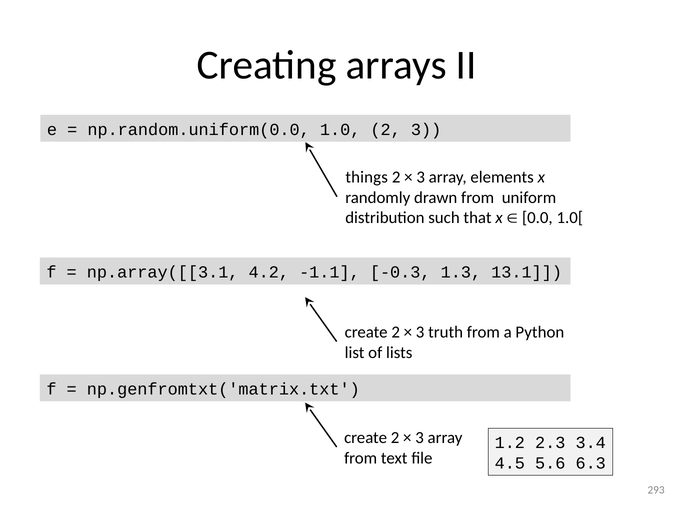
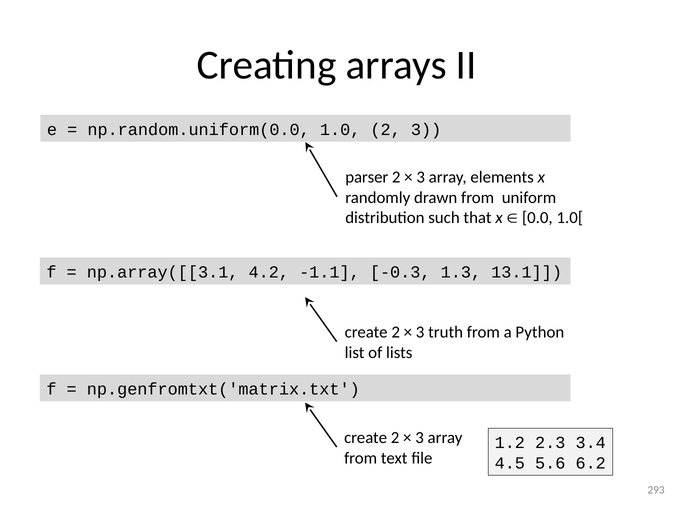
things: things -> parser (367, 177)
6.3: 6.3 -> 6.2 (591, 463)
